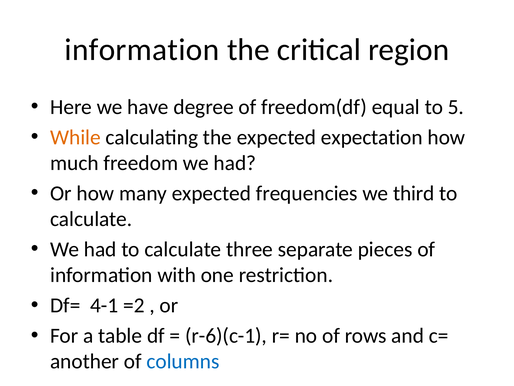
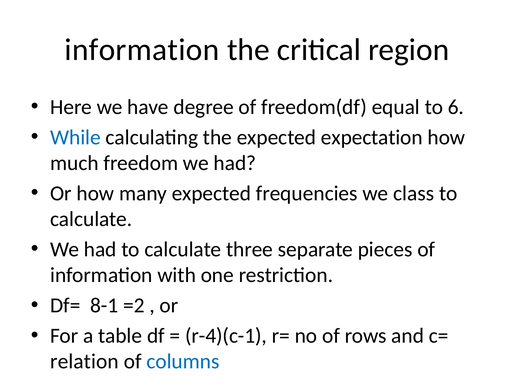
5: 5 -> 6 (456, 107)
While colour: orange -> blue (75, 137)
third: third -> class (414, 193)
4-1: 4-1 -> 8-1 (104, 305)
r-6)(c-1: r-6)(c-1 -> r-4)(c-1 (226, 335)
another: another -> relation (84, 361)
